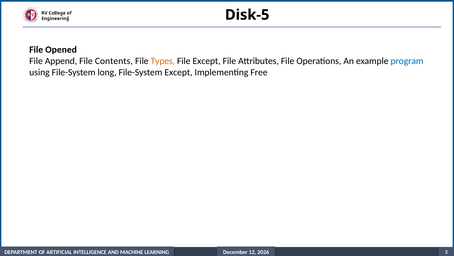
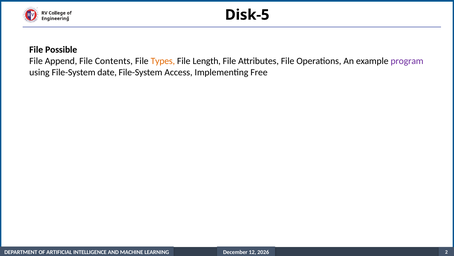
Opened: Opened -> Possible (61, 50)
File Except: Except -> Length (207, 61)
program colour: blue -> purple (407, 61)
long: long -> date (107, 72)
File-System Except: Except -> Access (178, 72)
